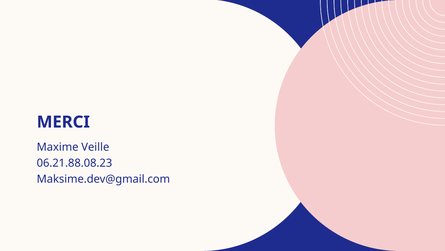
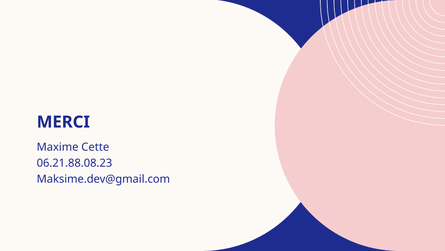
Veille: Veille -> Cette (95, 147)
